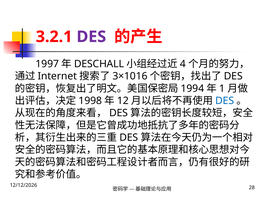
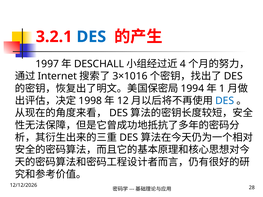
DES colour: purple -> blue (91, 37)
